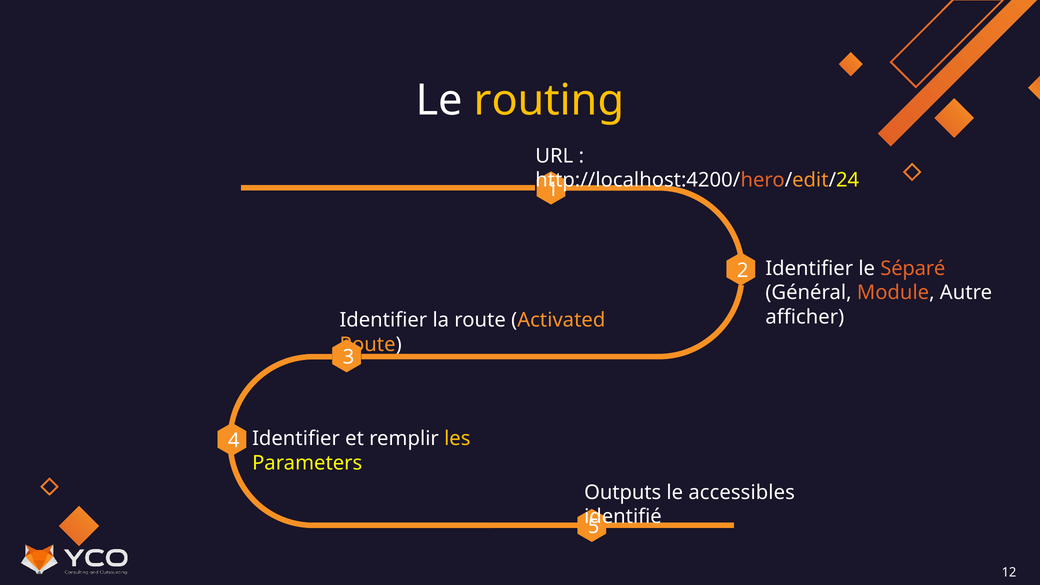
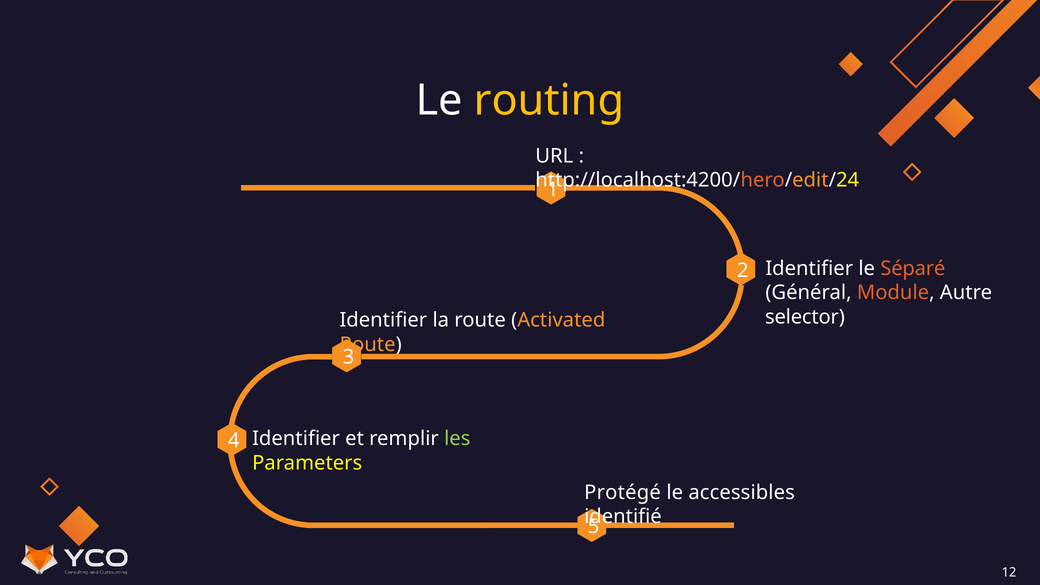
afficher: afficher -> selector (805, 317)
les colour: yellow -> light green (457, 439)
Outputs: Outputs -> Protégé (623, 492)
